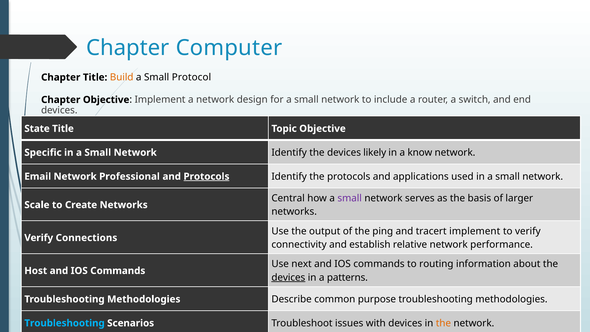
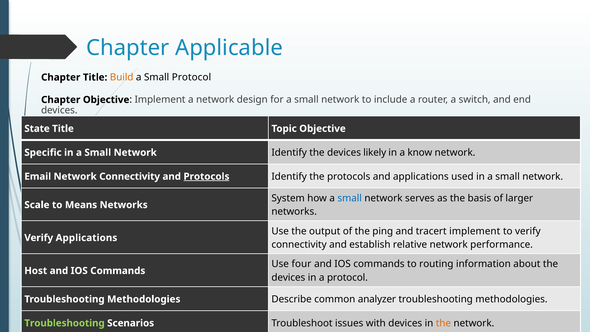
Computer: Computer -> Applicable (229, 48)
Network Professional: Professional -> Connectivity (130, 176)
Central: Central -> System (288, 198)
small colour: purple -> blue (350, 198)
Create: Create -> Means (81, 205)
Verify Connections: Connections -> Applications (86, 238)
next: next -> four (301, 264)
devices underline: present -> none (288, 277)
a patterns: patterns -> protocol (347, 277)
purpose: purpose -> analyzer (377, 299)
Troubleshooting colour: light blue -> light green (64, 323)
